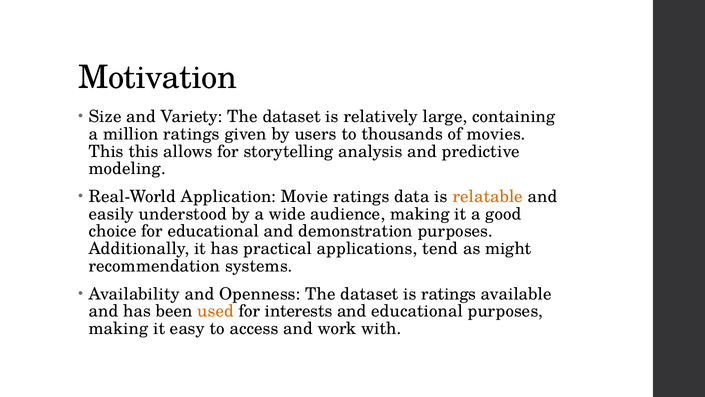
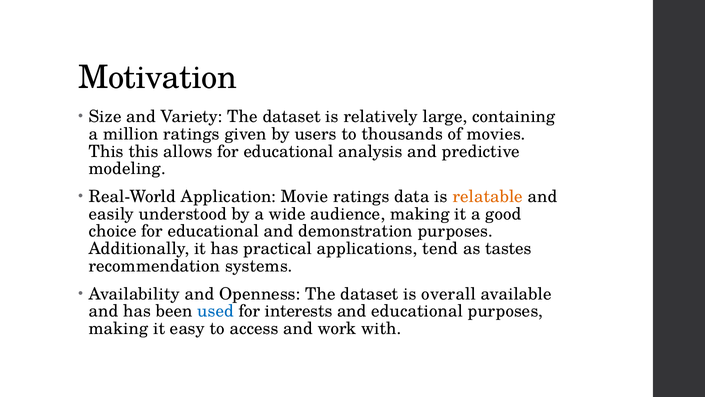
allows for storytelling: storytelling -> educational (289, 151)
might: might -> tastes (508, 248)
is ratings: ratings -> overall (449, 294)
used colour: orange -> blue (216, 311)
